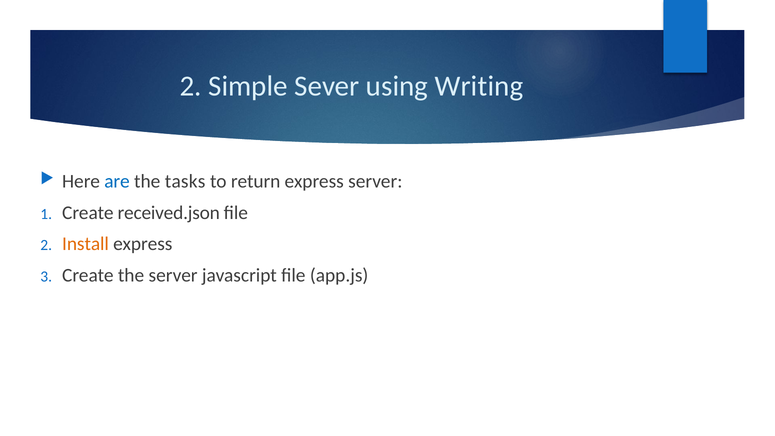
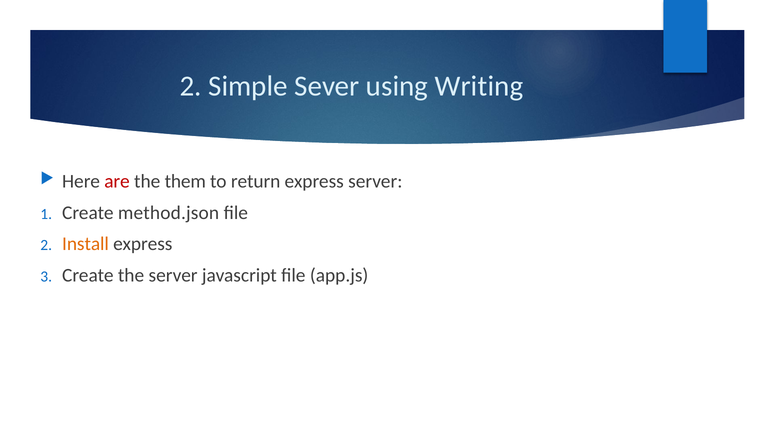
are colour: blue -> red (117, 181)
tasks: tasks -> them (185, 181)
received.json: received.json -> method.json (169, 213)
